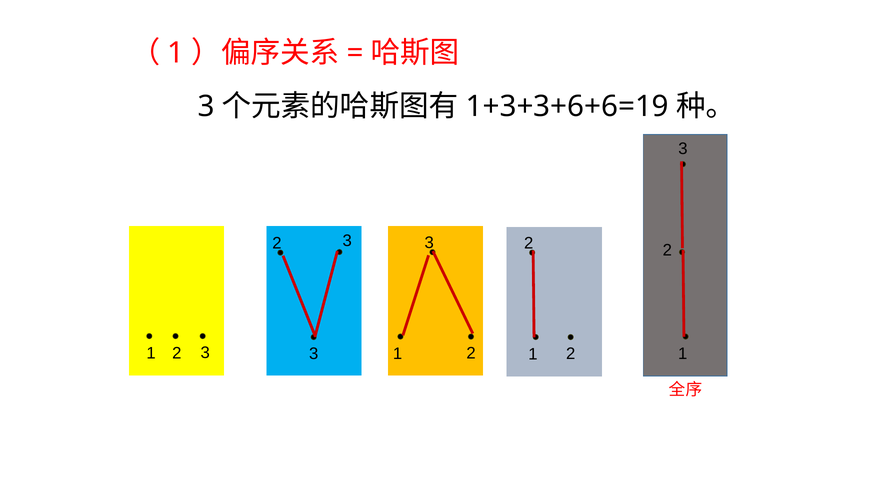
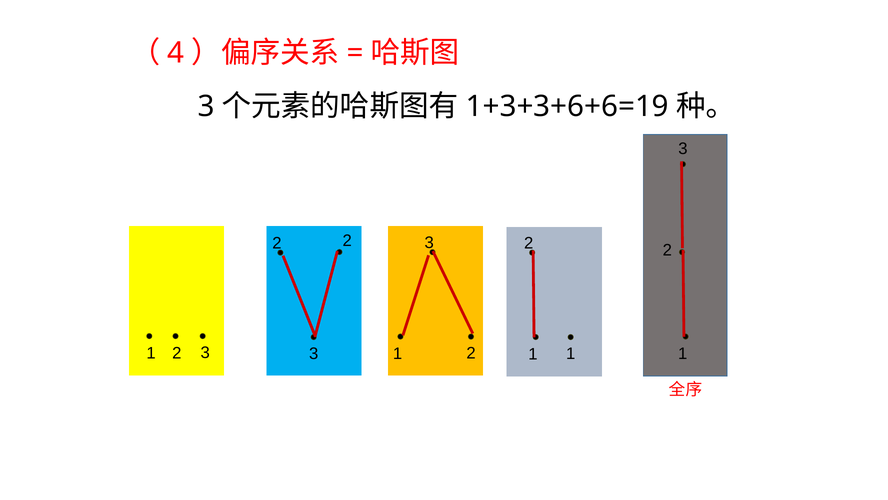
1: 1 -> 4 (176, 53)
3: 3 -> 2 (347, 241)
2: 2 -> 1 (571, 353)
